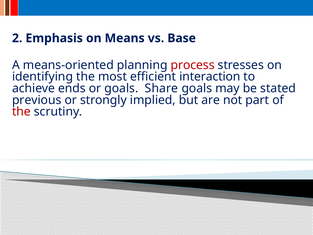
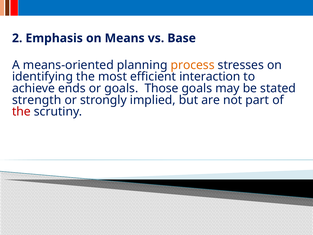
process colour: red -> orange (193, 65)
Share: Share -> Those (162, 88)
previous: previous -> strength (37, 100)
